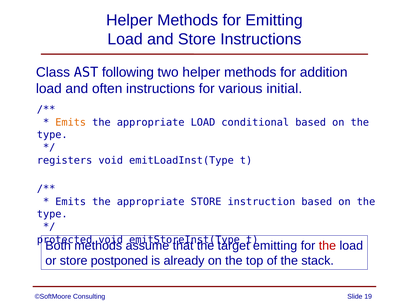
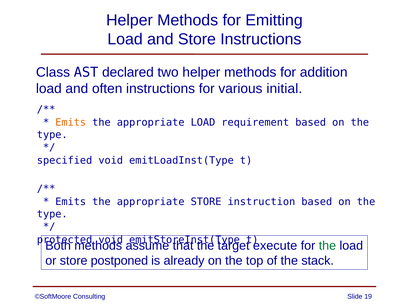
following: following -> declared (128, 72)
conditional: conditional -> requirement (255, 122)
registers: registers -> specified (65, 160)
target emitting: emitting -> execute (275, 246)
the colour: red -> green (327, 246)
